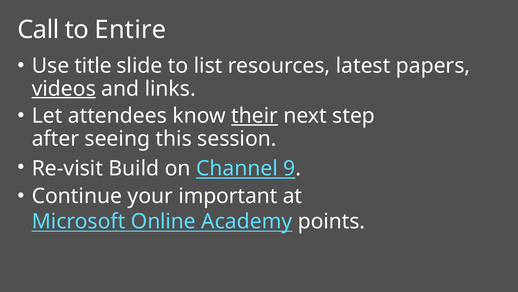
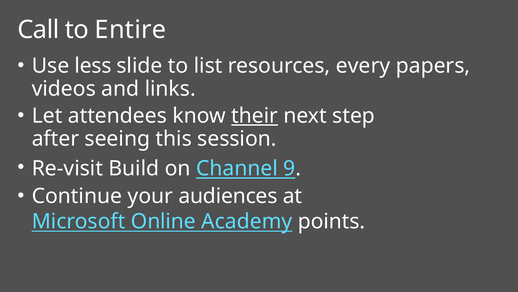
title: title -> less (93, 66)
latest: latest -> every (363, 66)
videos underline: present -> none (64, 88)
important: important -> audiences (228, 196)
